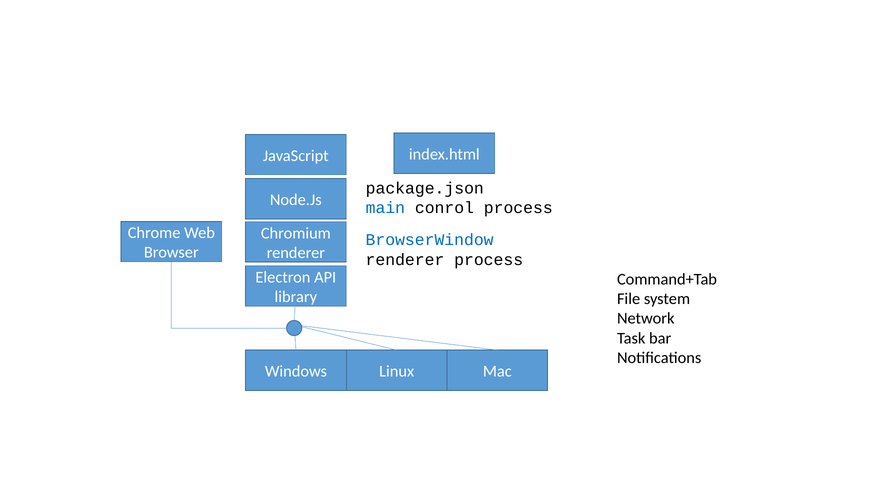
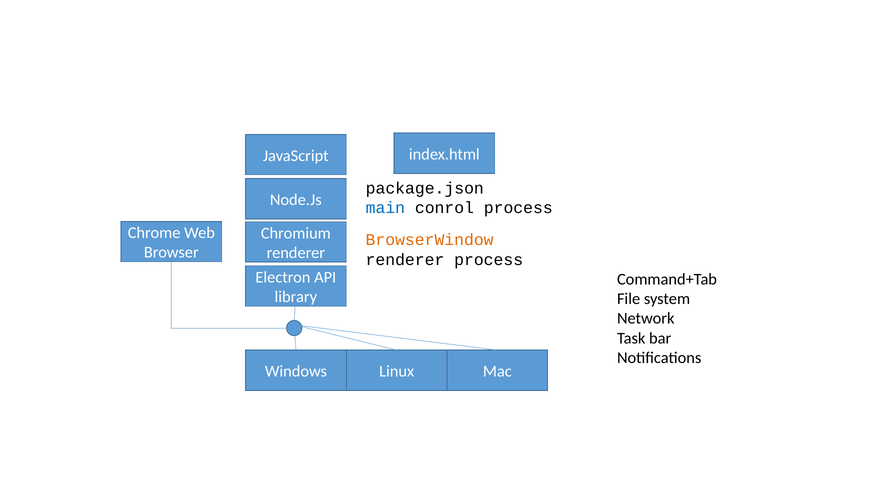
BrowserWindow colour: blue -> orange (430, 240)
